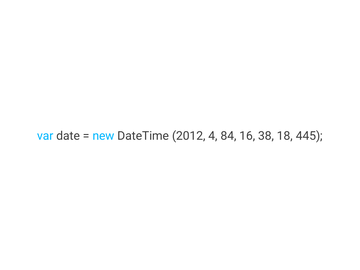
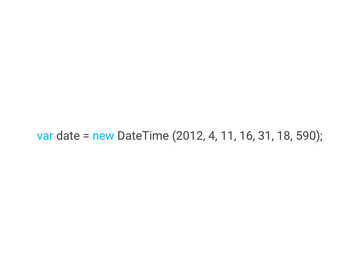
84: 84 -> 11 (228, 136)
38: 38 -> 31 (266, 136)
445: 445 -> 590 (309, 136)
